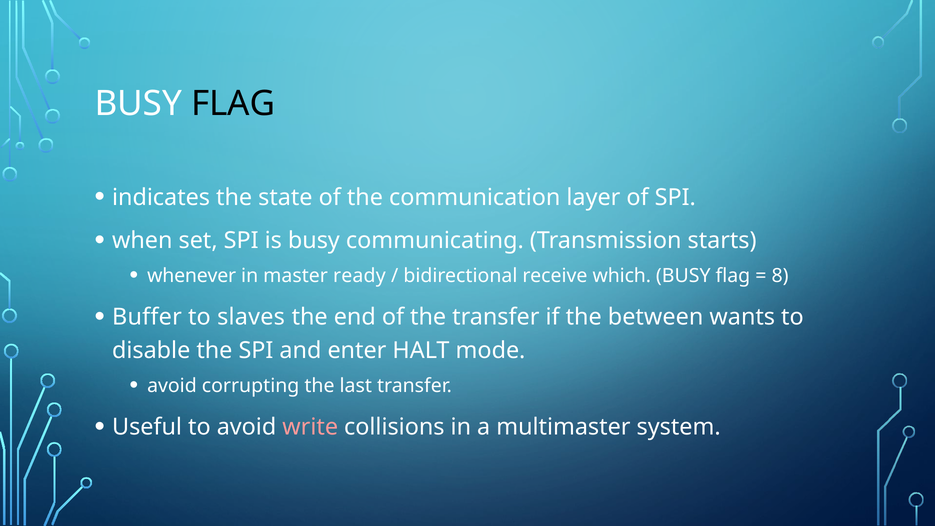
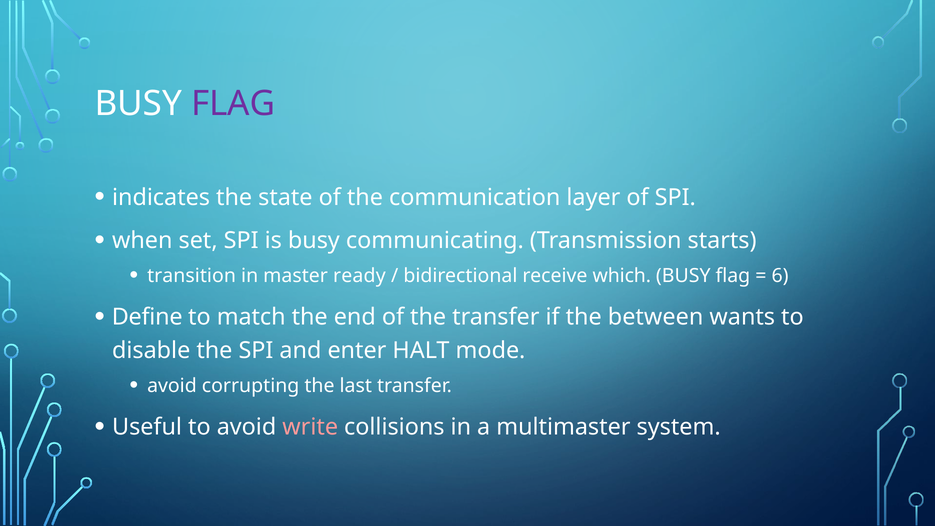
FLAG colour: black -> purple (233, 104)
whenever: whenever -> transition (192, 276)
8: 8 -> 6 (780, 276)
Buffer: Buffer -> Define (147, 317)
slaves: slaves -> match (251, 317)
